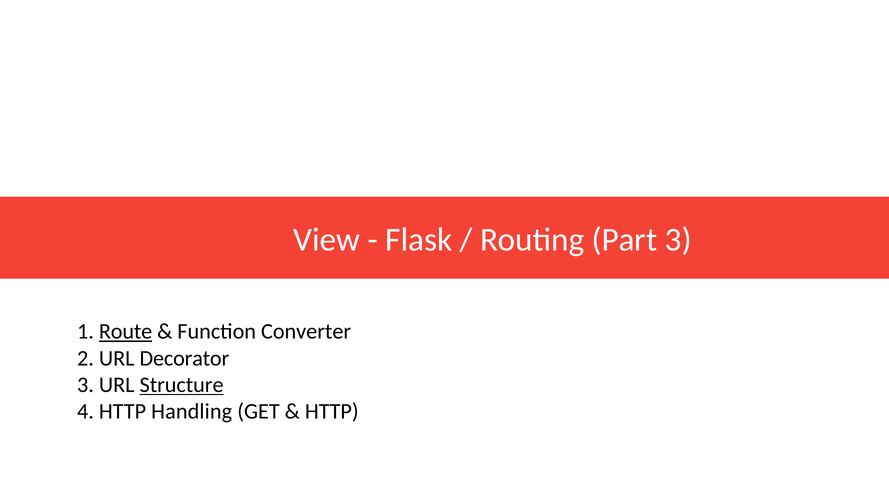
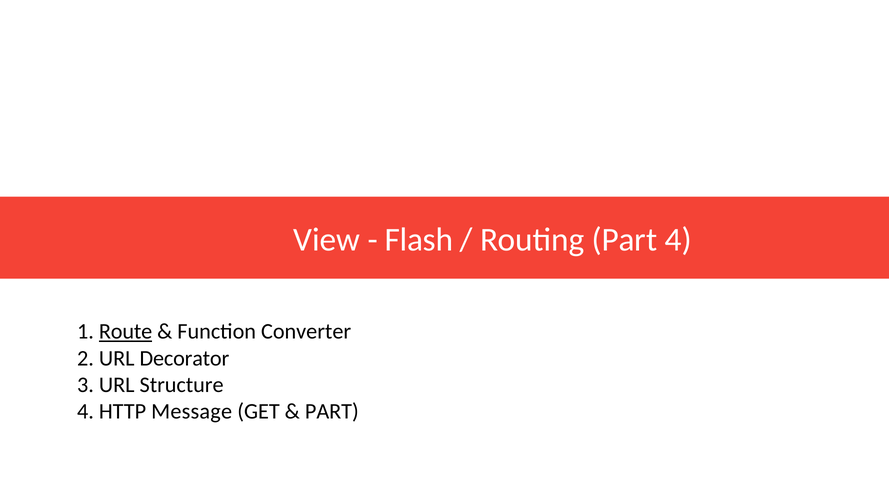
Flask: Flask -> Flash (419, 240)
Part 3: 3 -> 4 (678, 240)
Structure underline: present -> none (182, 385)
Handling: Handling -> Message (192, 412)
HTTP: HTTP -> PART (332, 412)
